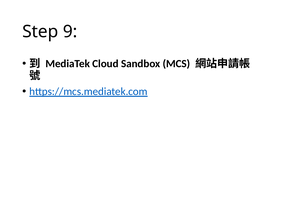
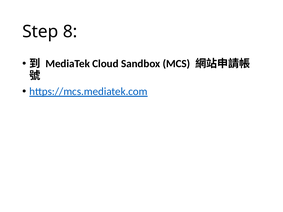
9: 9 -> 8 (70, 32)
